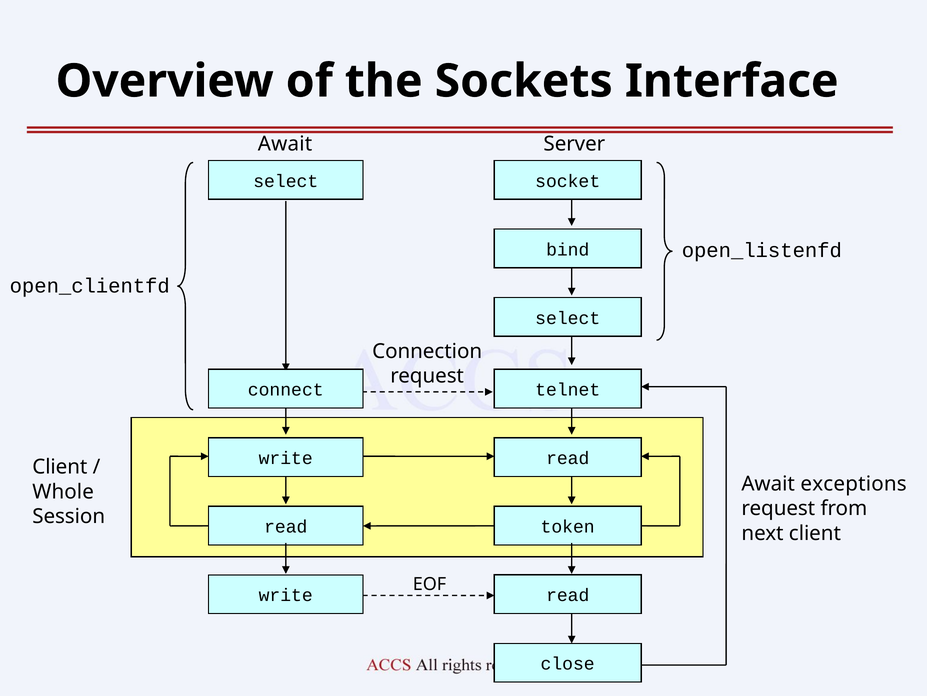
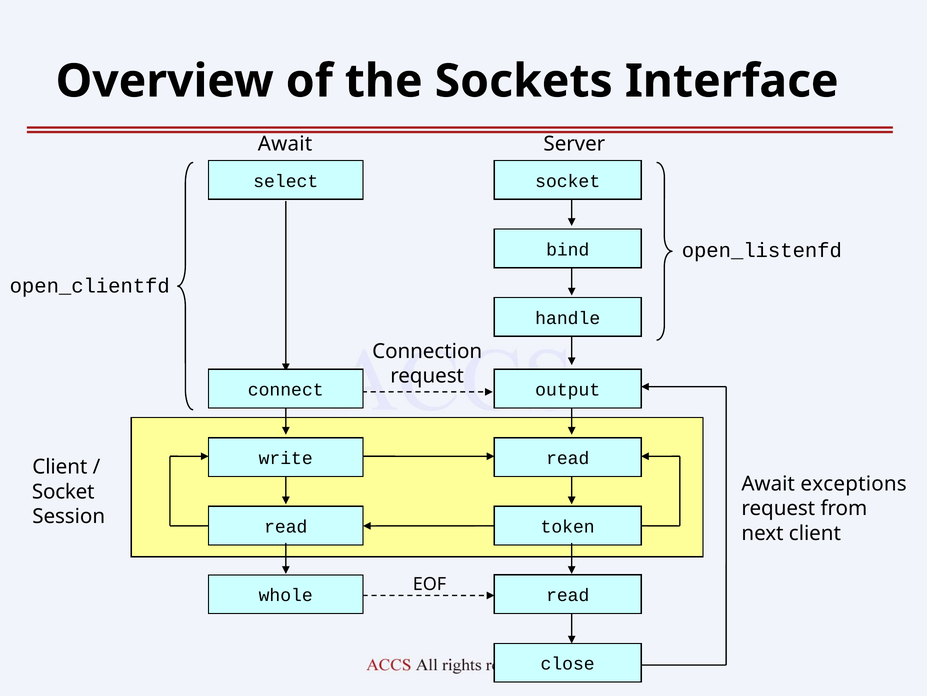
select: select -> handle (568, 318)
telnet: telnet -> output (568, 390)
Whole: Whole -> Socket (63, 491)
write: write -> whole (286, 595)
